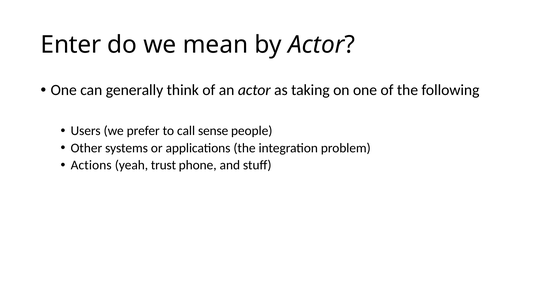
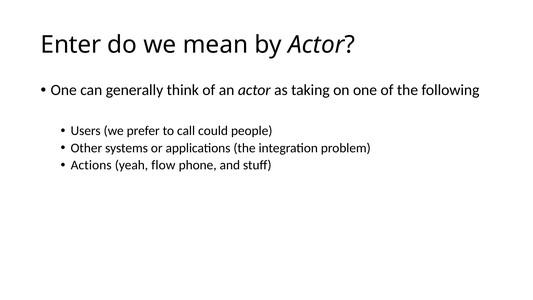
sense: sense -> could (213, 131)
trust: trust -> flow (163, 165)
